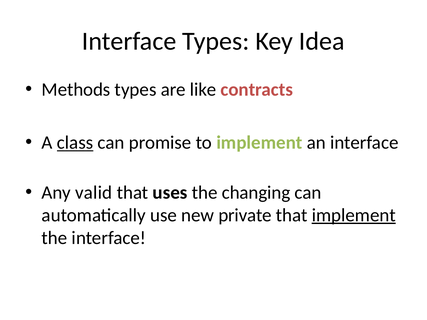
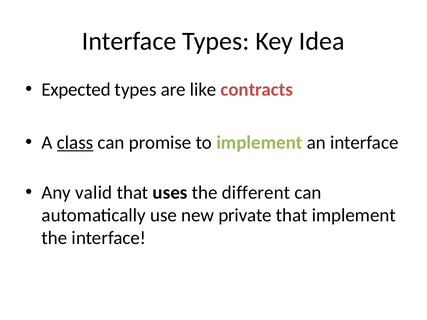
Methods: Methods -> Expected (76, 90)
changing: changing -> different (256, 193)
implement underline: present -> none (354, 215)
